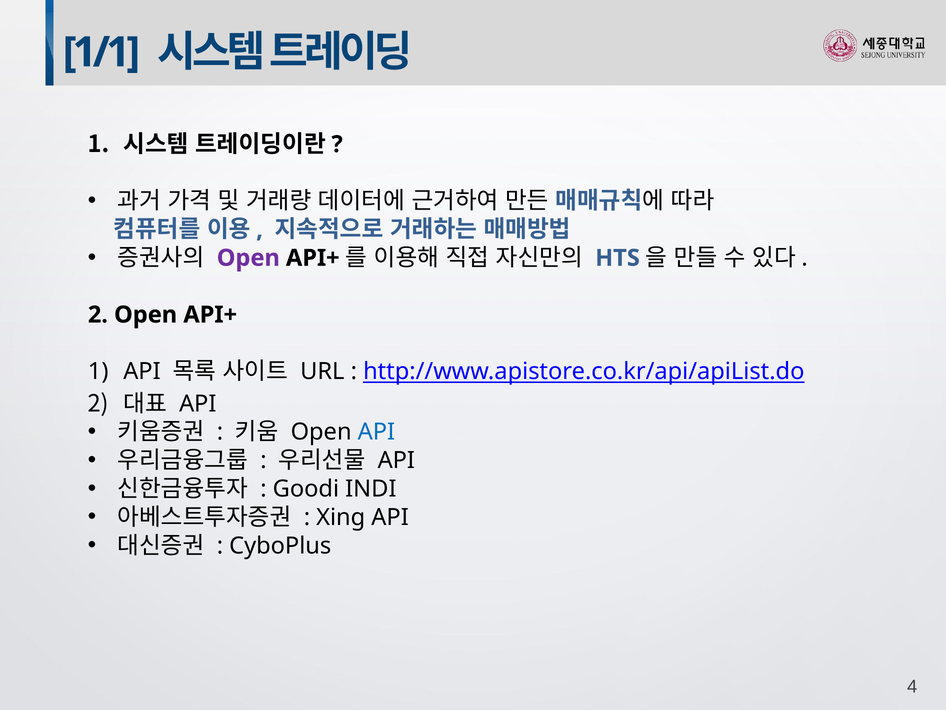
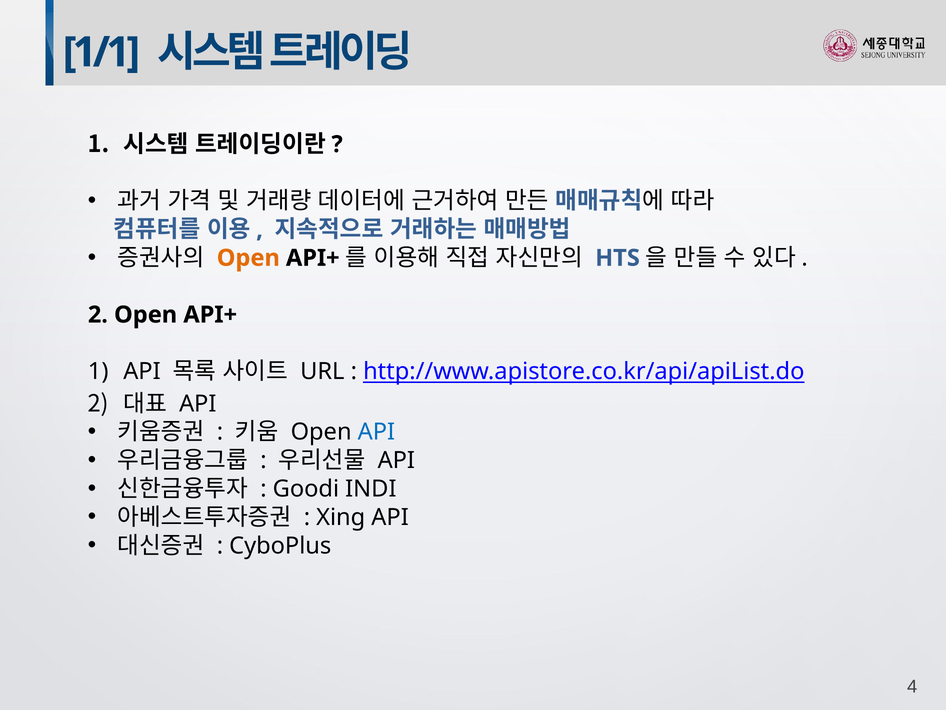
Open colour: purple -> orange (248, 258)
